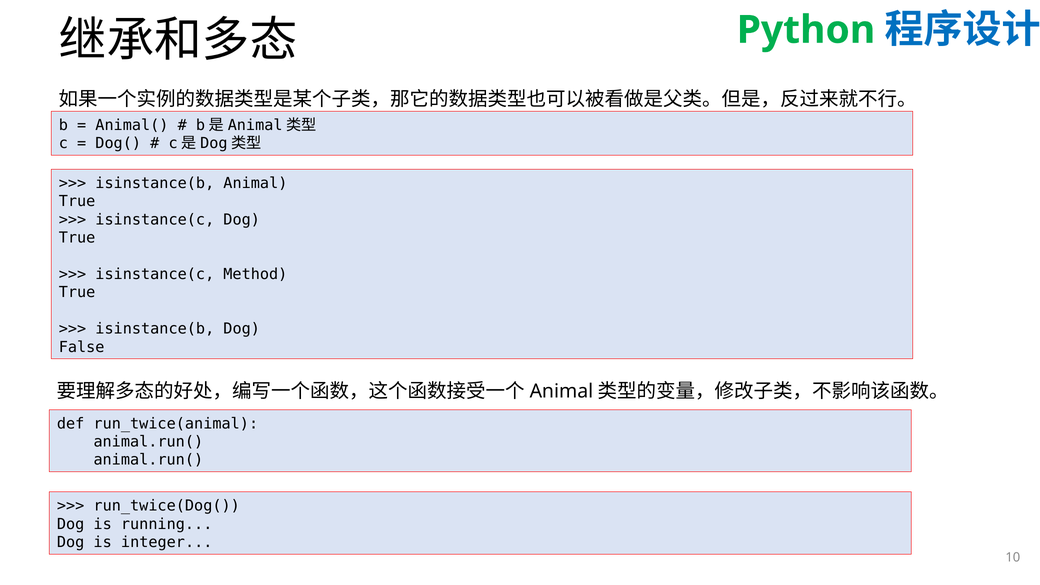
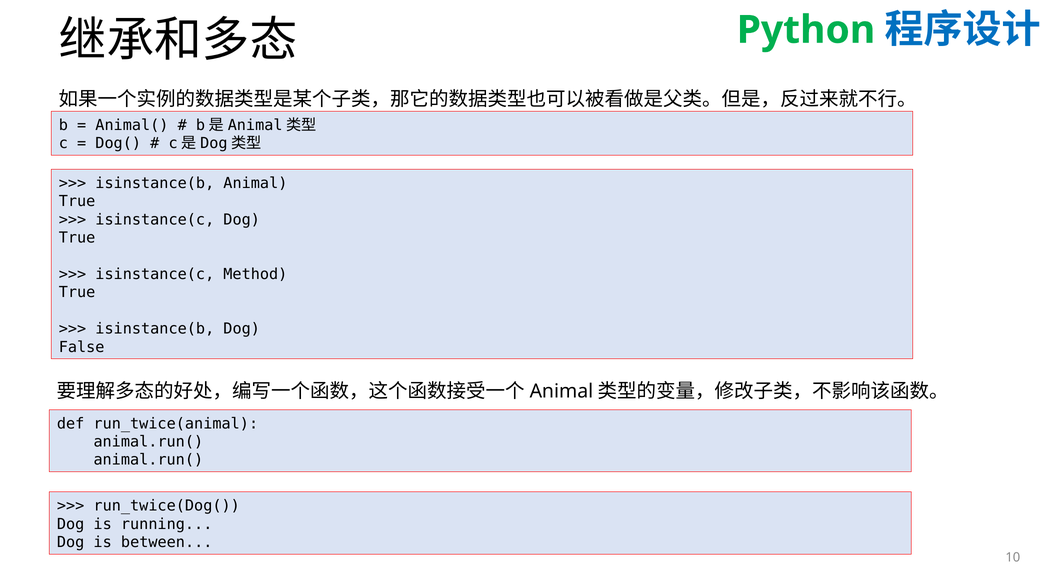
integer: integer -> between (167, 542)
